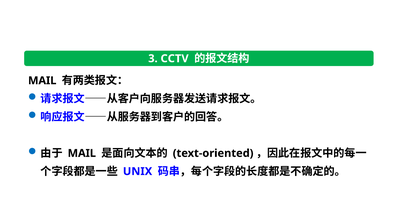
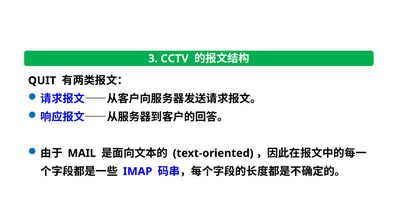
MAIL: MAIL -> QUIT (42, 81)
UNIX: UNIX -> IMAP (138, 172)
